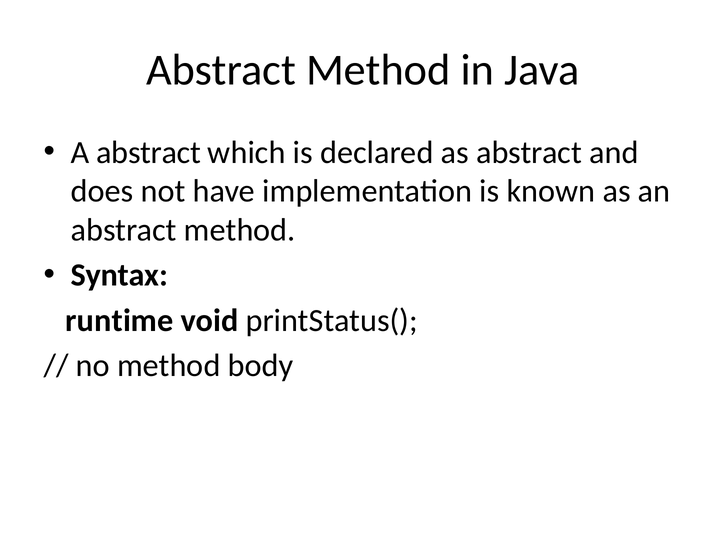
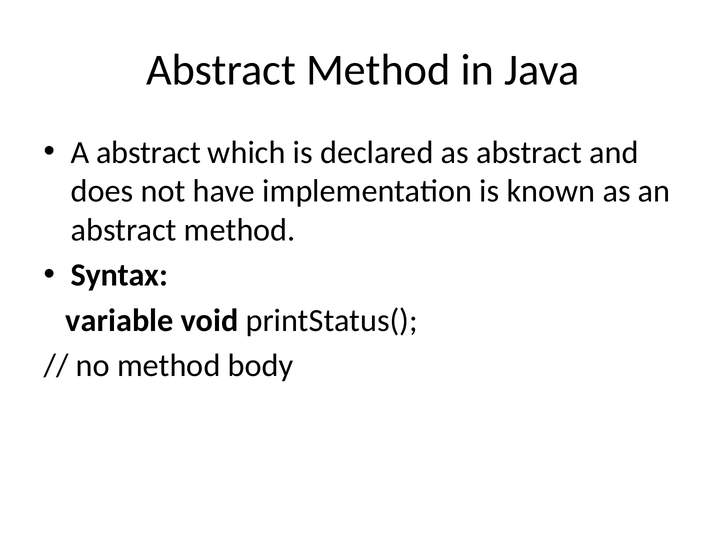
runtime: runtime -> variable (120, 320)
